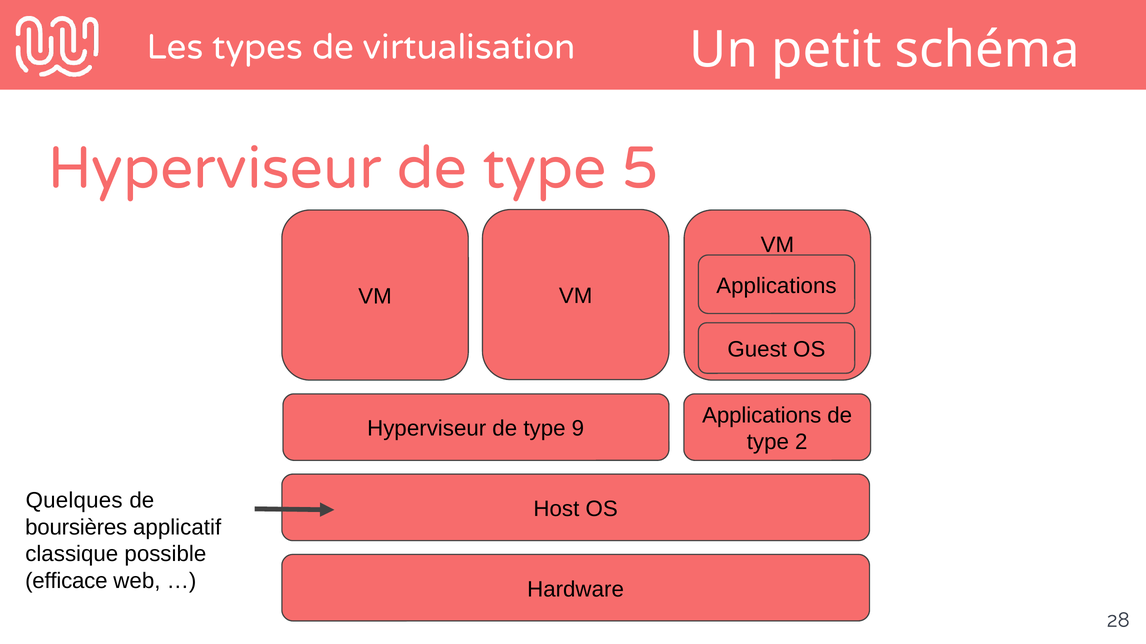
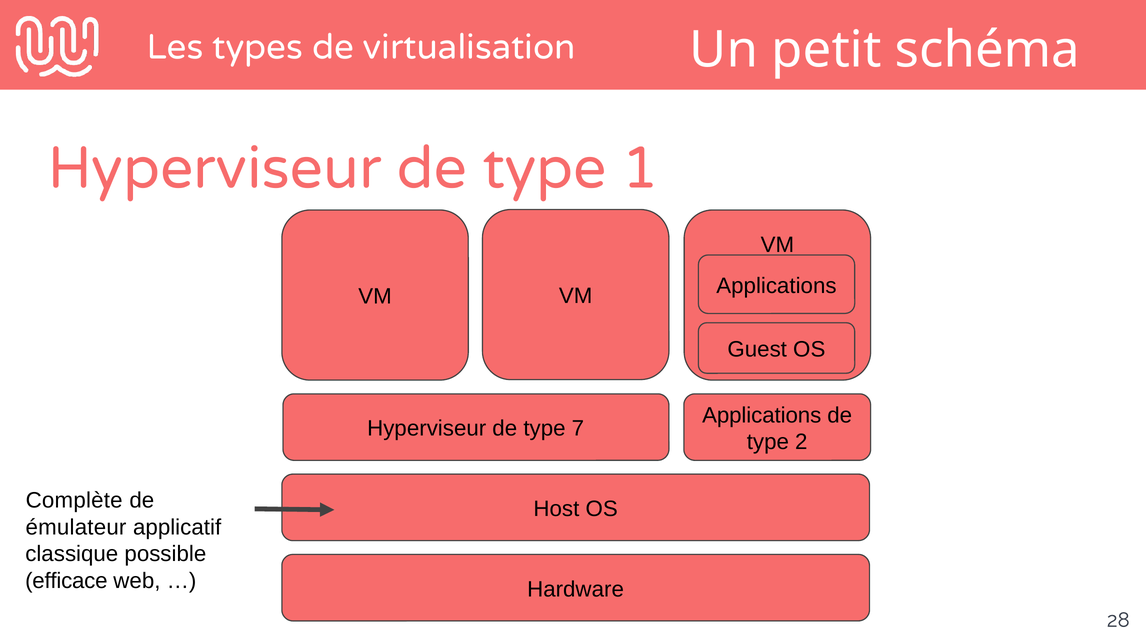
5: 5 -> 1 (640, 168)
9: 9 -> 7 (578, 429)
Quelques: Quelques -> Complète (74, 501)
boursières: boursières -> émulateur (76, 528)
